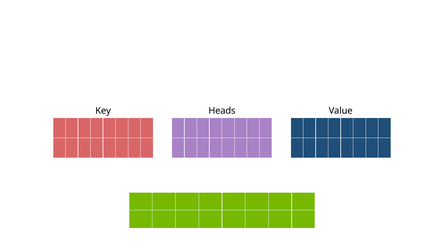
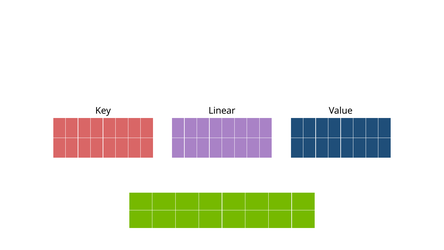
Heads: Heads -> Linear (222, 111)
